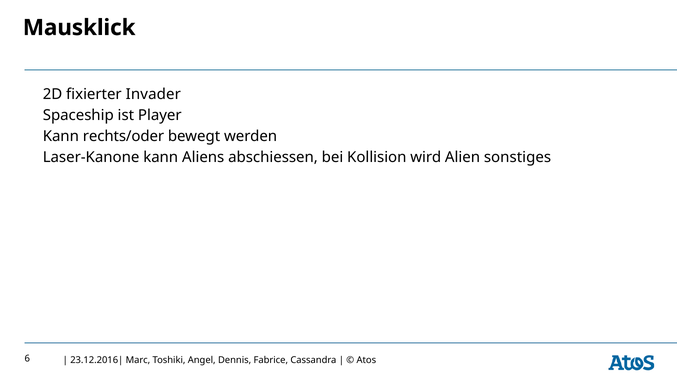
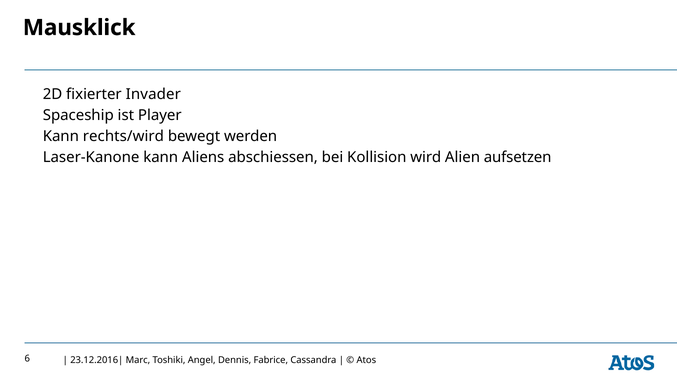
rechts/oder: rechts/oder -> rechts/wird (123, 136)
sonstiges: sonstiges -> aufsetzen (518, 157)
